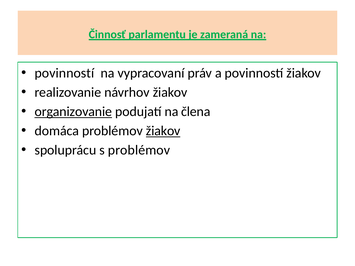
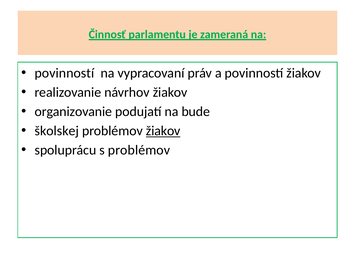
organizovanie underline: present -> none (73, 112)
člena: člena -> bude (196, 112)
domáca: domáca -> školskej (57, 131)
